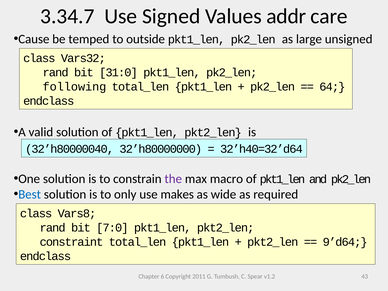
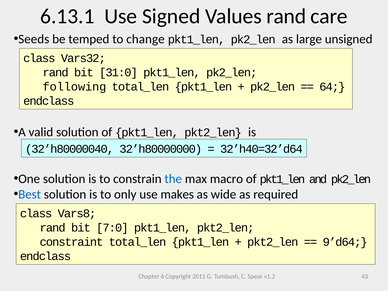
3.34.7: 3.34.7 -> 6.13.1 (67, 16)
Values addr: addr -> rand (286, 16)
Cause: Cause -> Seeds (34, 39)
outside: outside -> change (145, 39)
the colour: purple -> blue (173, 179)
